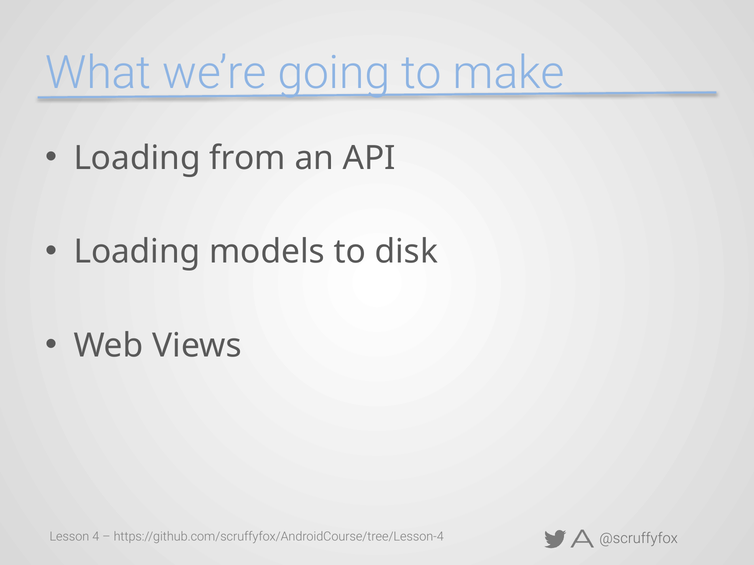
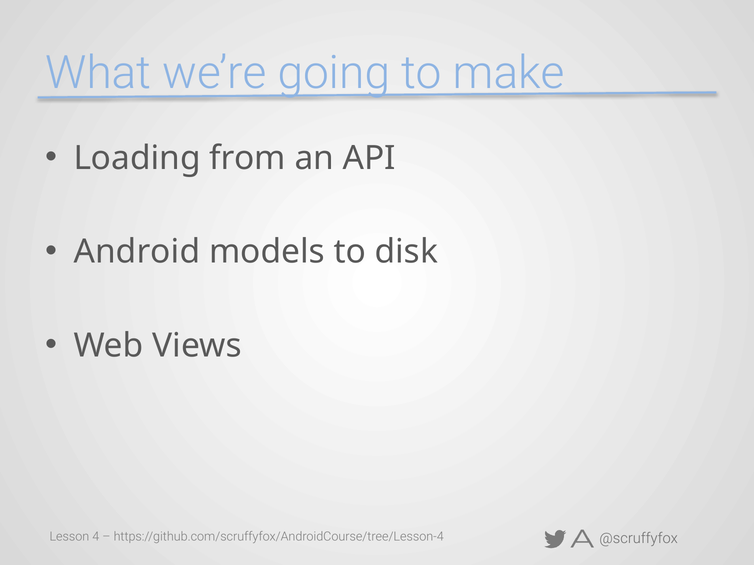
Loading: Loading -> Android (137, 252)
